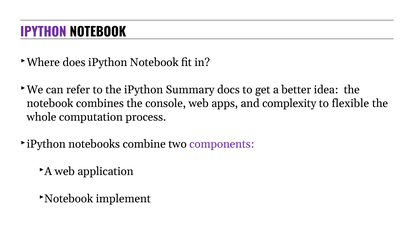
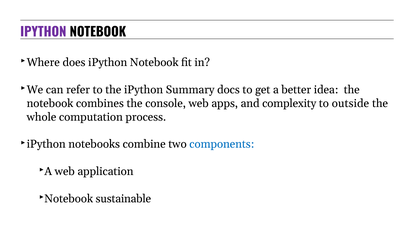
flexible: flexible -> outside (350, 103)
components colour: purple -> blue (222, 144)
implement: implement -> sustainable (123, 198)
